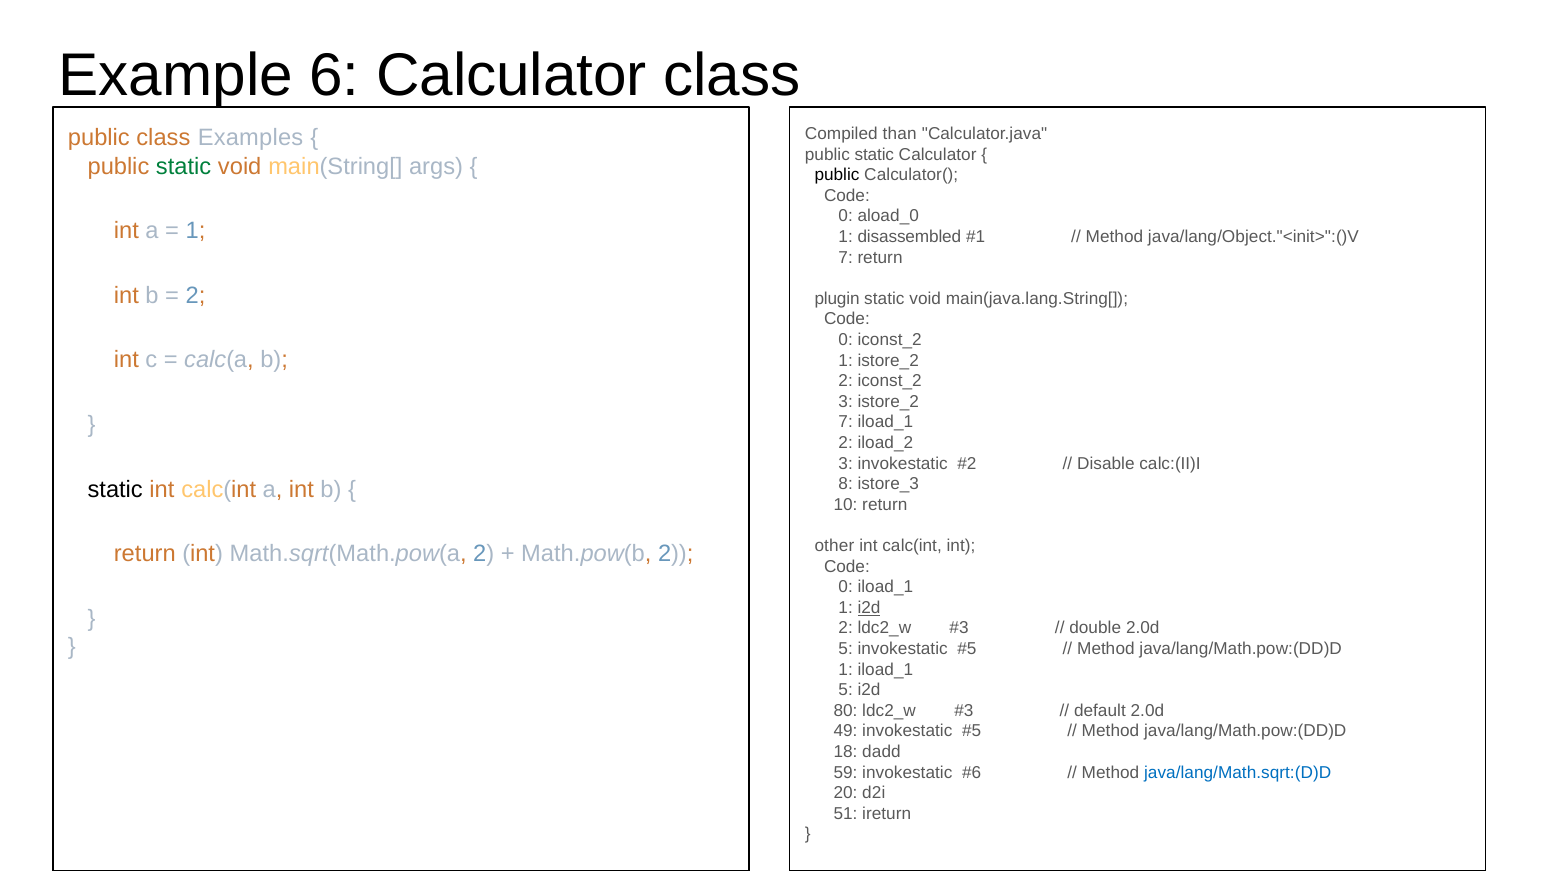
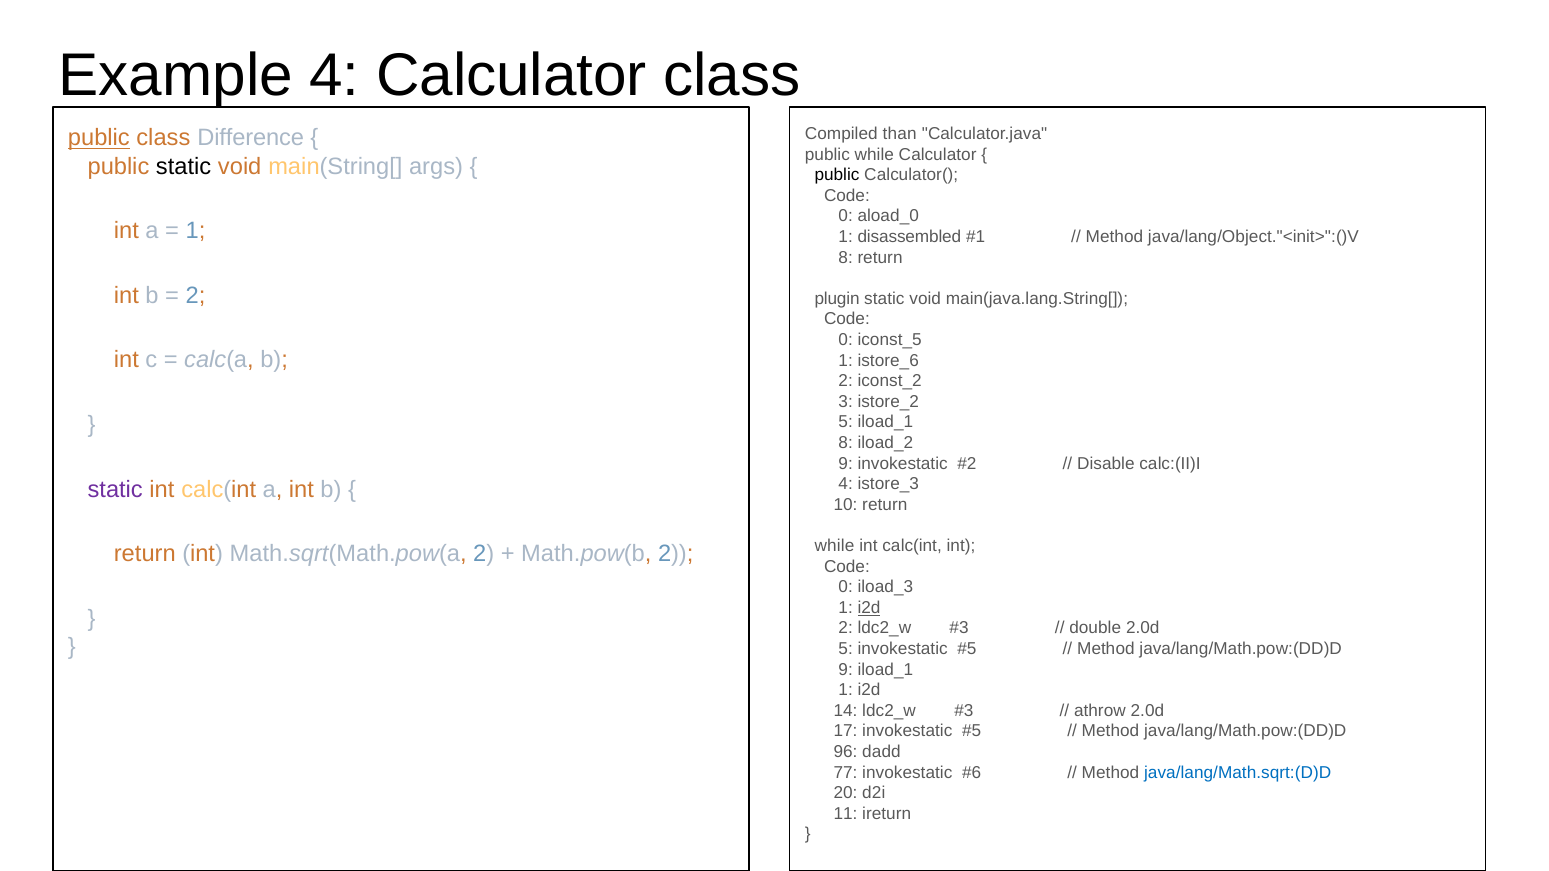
Example 6: 6 -> 4 (335, 76)
public underline: none -> present (99, 138)
Examples: Examples -> Difference (251, 138)
static: static -> while (874, 154)
static colour: green -> black (184, 167)
7: 7 -> 8 (846, 257)
0 iconst_2: iconst_2 -> iconst_5 (890, 340)
1 istore_2: istore_2 -> istore_6 (888, 361)
7: 7 -> 5 (846, 422)
2: 2 -> 8 (846, 443)
3: 3 -> 9 (846, 464)
8: 8 -> 4 (846, 484)
static colour: black -> purple (115, 489)
other: other -> while (834, 546)
0 iload_1: iload_1 -> iload_3 (885, 587)
1: 1 -> 9 (846, 670)
5: 5 -> 1 (846, 690)
80: 80 -> 14 (846, 711)
default: default -> athrow (1100, 711)
49: 49 -> 17 (846, 732)
18: 18 -> 96 (846, 752)
59: 59 -> 77 (846, 773)
51: 51 -> 11 (846, 814)
